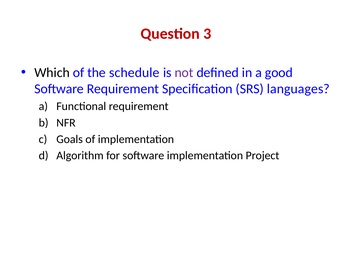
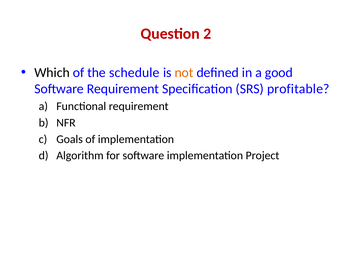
3: 3 -> 2 (207, 34)
not colour: purple -> orange (184, 73)
languages: languages -> profitable (298, 89)
